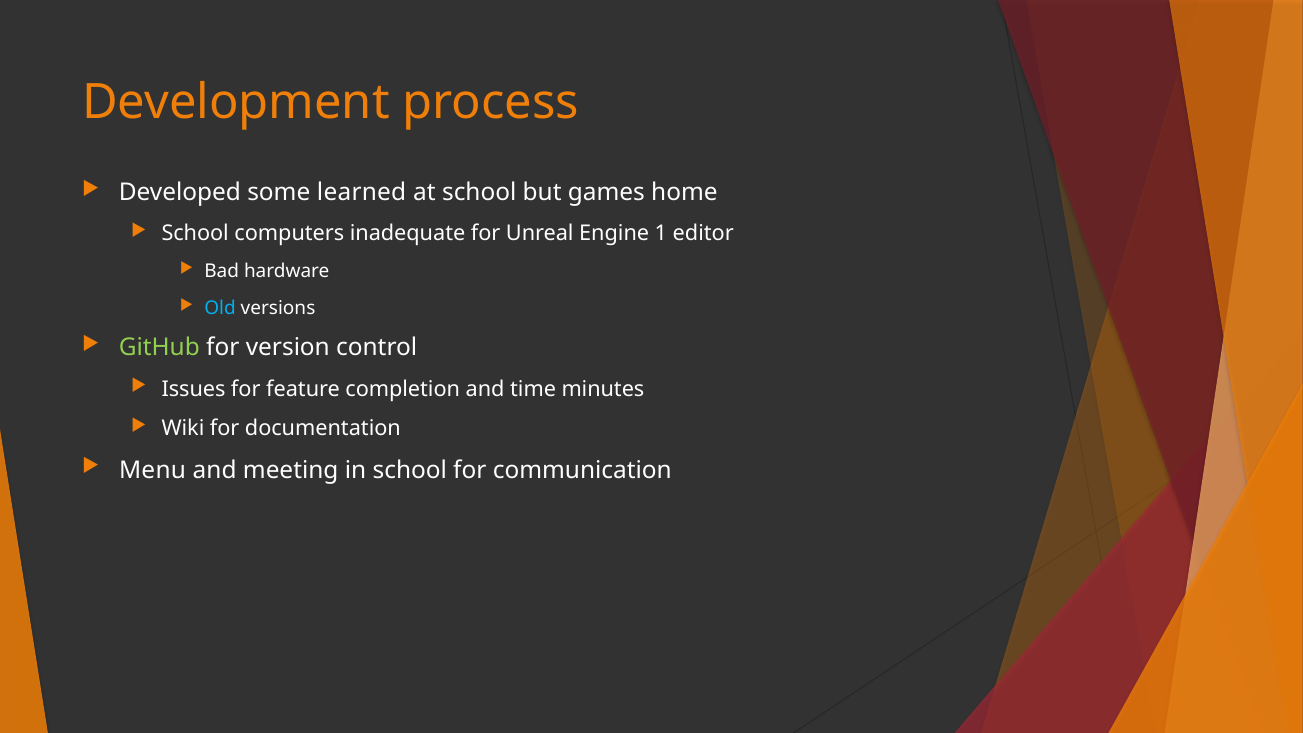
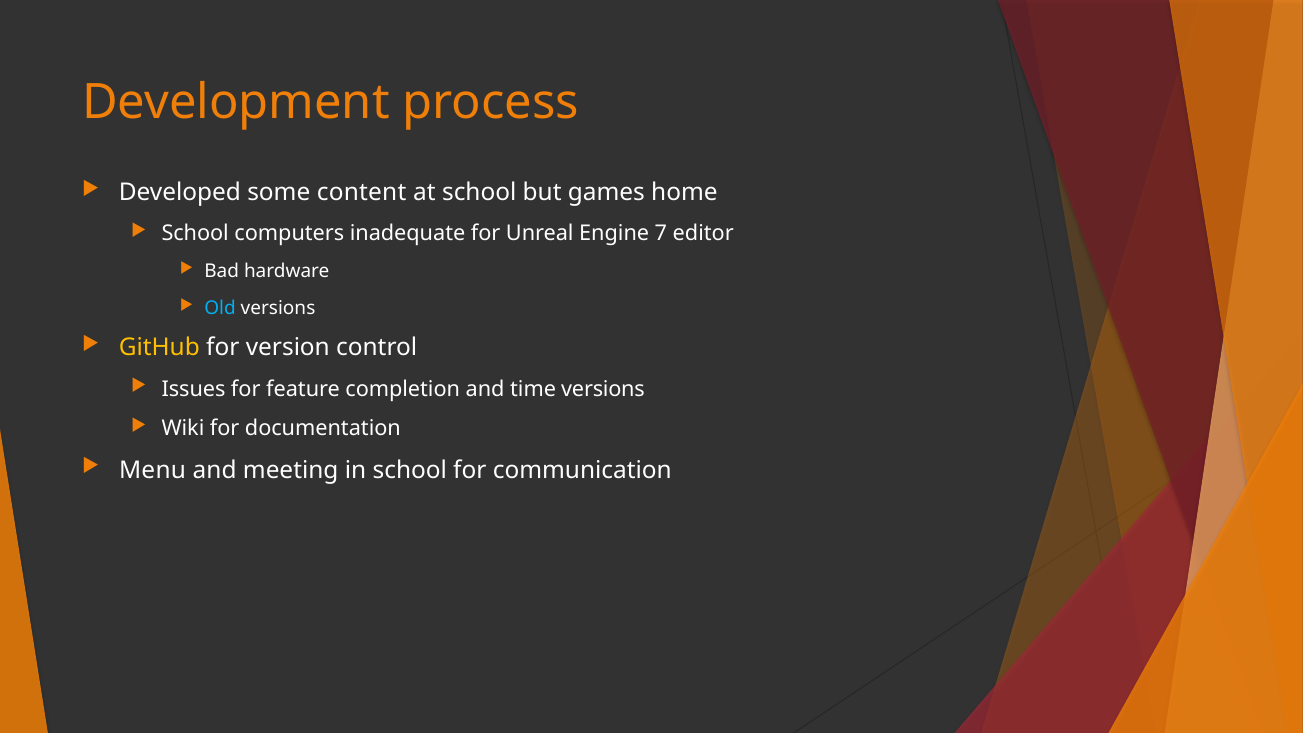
learned: learned -> content (362, 193)
1: 1 -> 7 (661, 234)
GitHub colour: light green -> yellow (159, 348)
time minutes: minutes -> versions (603, 389)
